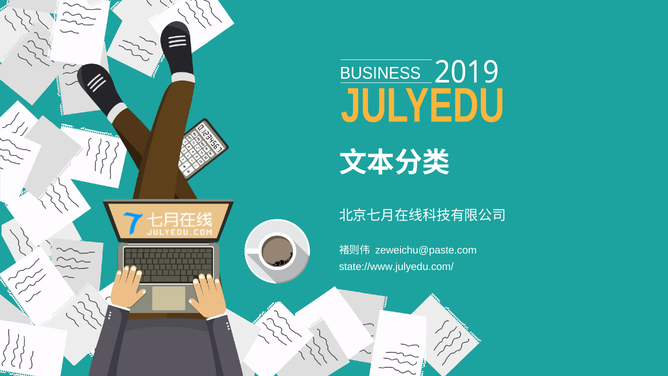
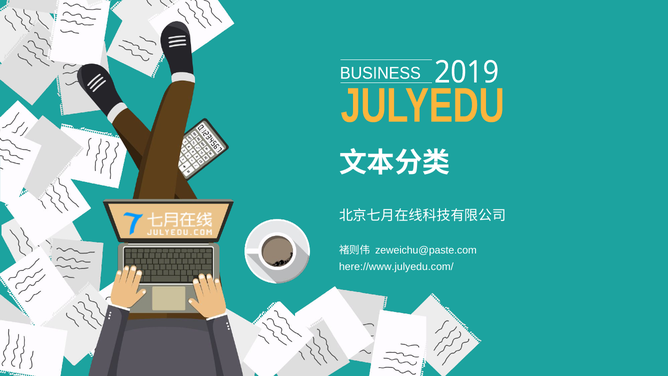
state://www.julyedu.com/: state://www.julyedu.com/ -> here://www.julyedu.com/ (396, 267)
